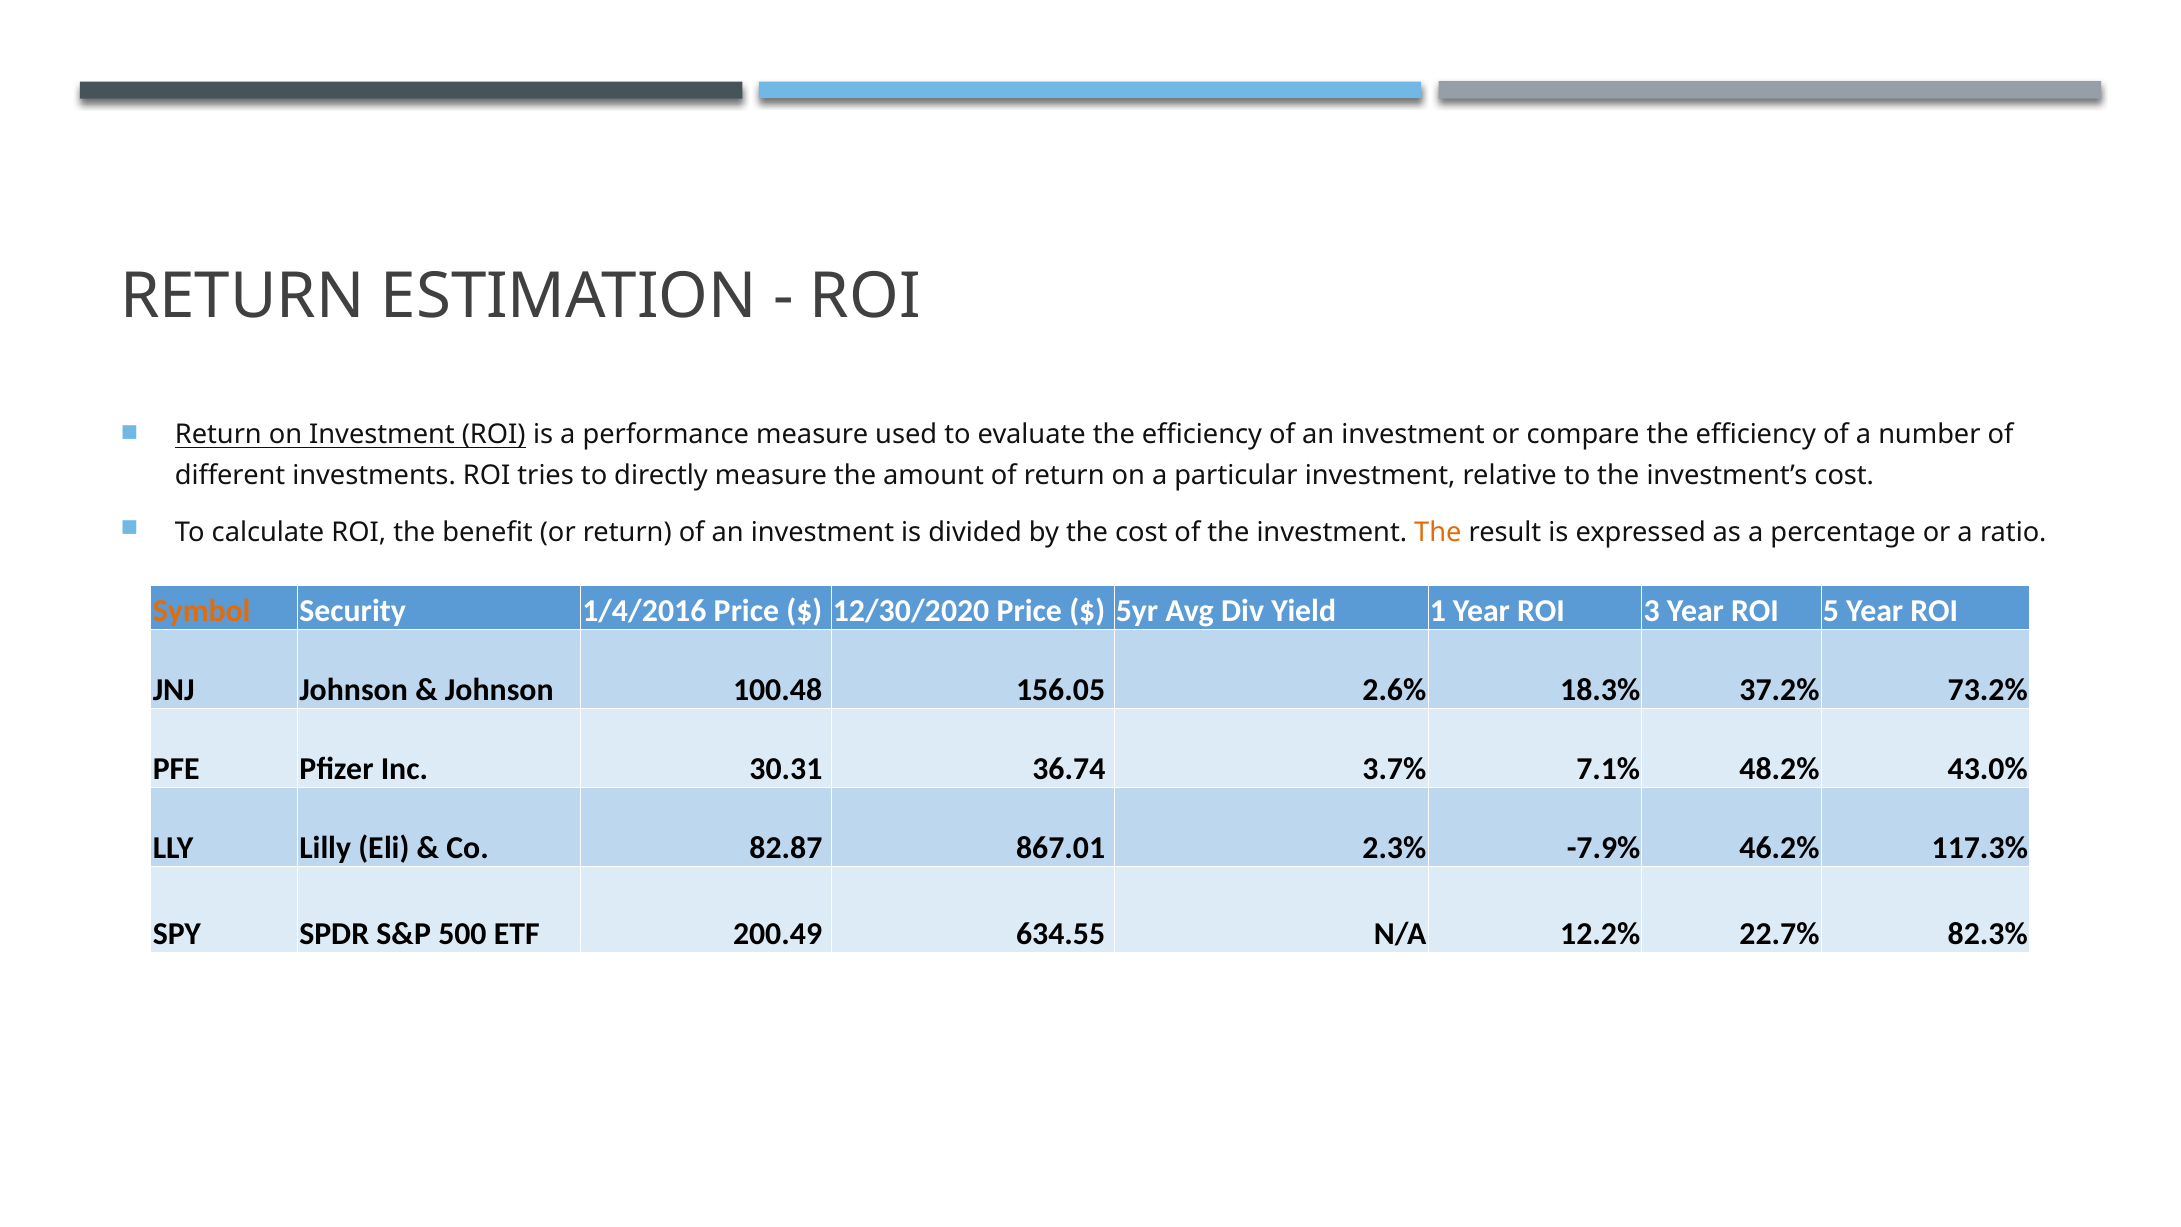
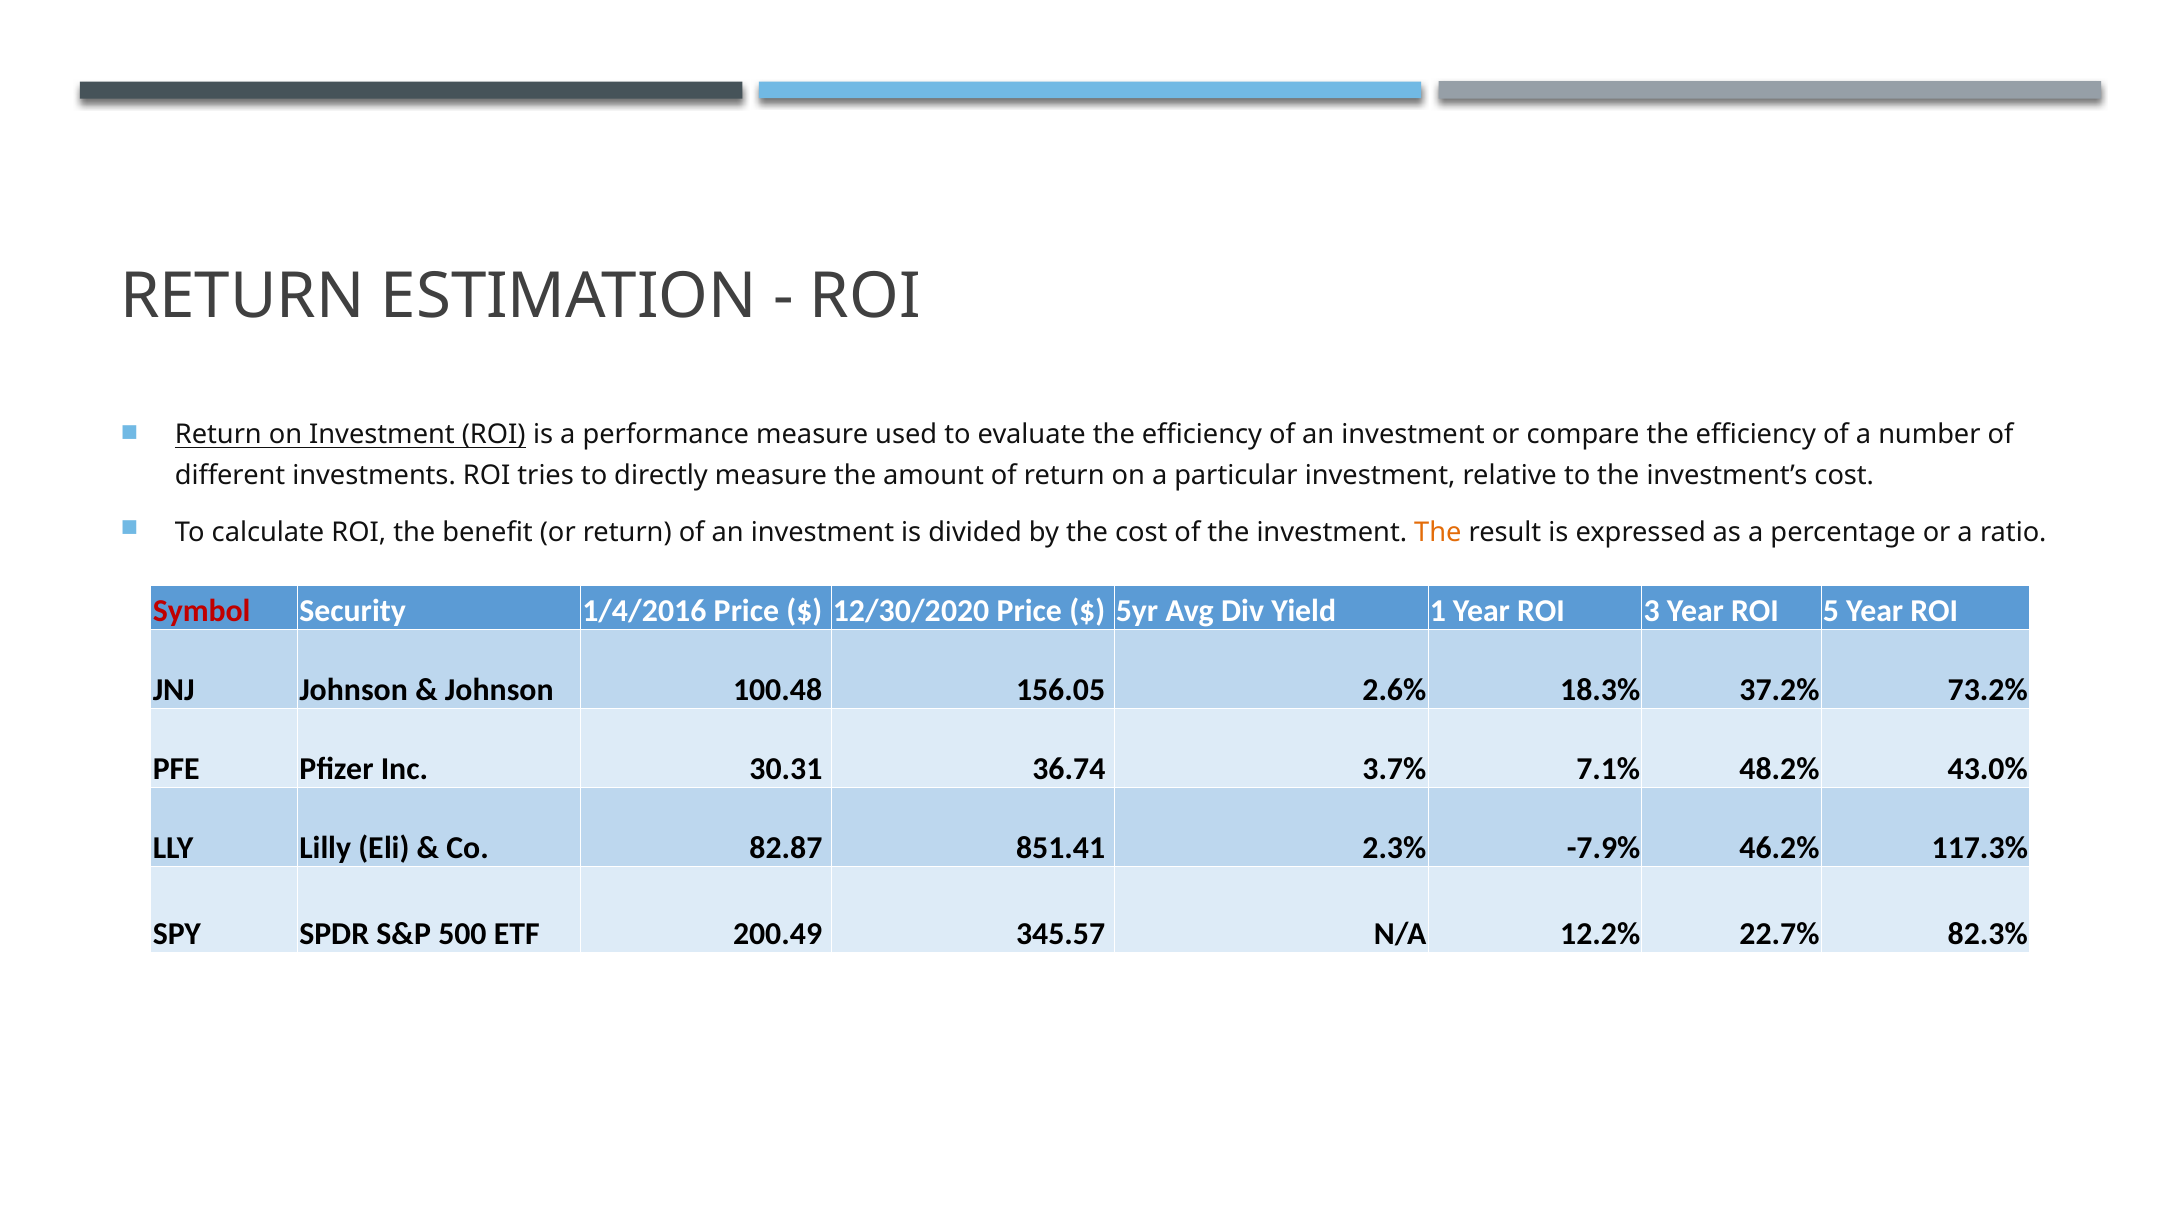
Symbol colour: orange -> red (202, 610)
867.01: 867.01 -> 851.41 (1061, 848)
634.55: 634.55 -> 345.57 (1061, 934)
